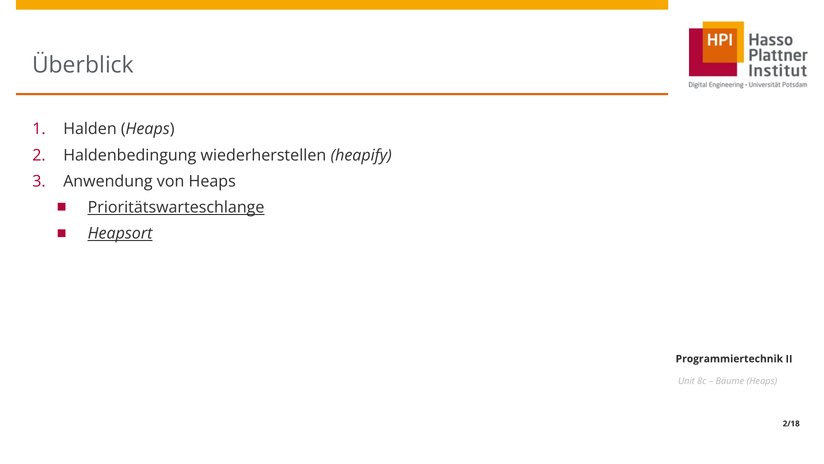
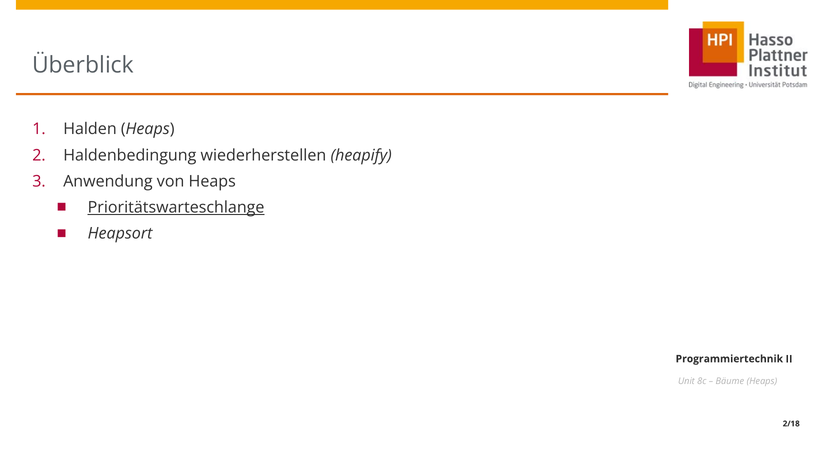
Heapsort underline: present -> none (120, 233)
